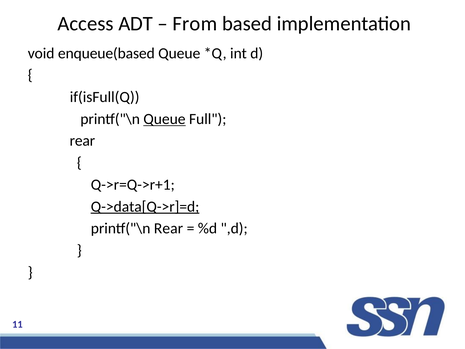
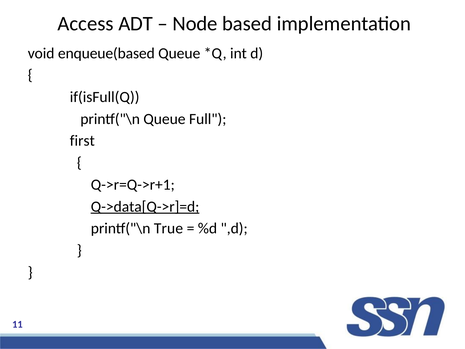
From: From -> Node (195, 24)
Queue underline: present -> none (164, 119)
rear: rear -> first (82, 141)
printf("\n Rear: Rear -> True (168, 228)
